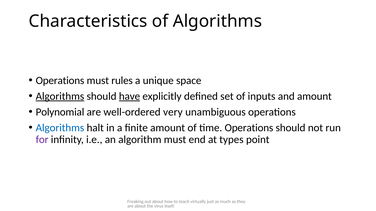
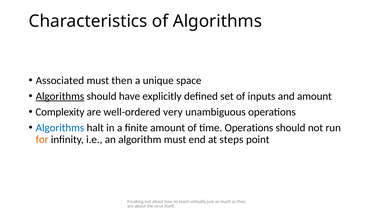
Operations: Operations -> Associated (60, 81)
rules: rules -> then (122, 81)
have underline: present -> none (129, 96)
Polynomial: Polynomial -> Complexity (60, 112)
for colour: purple -> orange (42, 140)
types: types -> steps (231, 140)
